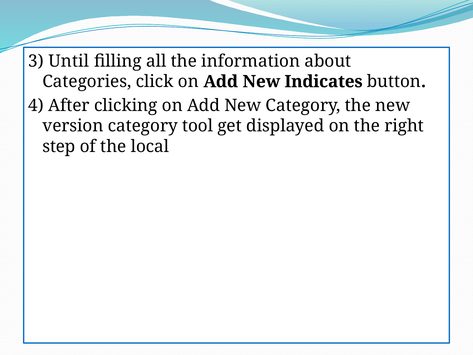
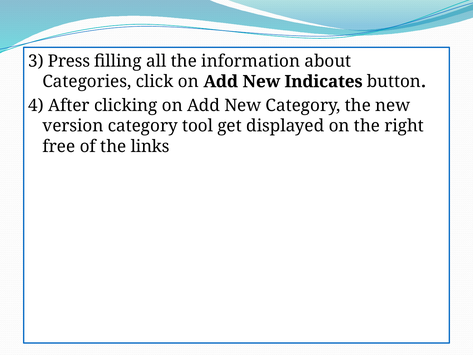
Until: Until -> Press (69, 61)
step: step -> free (59, 146)
local: local -> links (150, 146)
